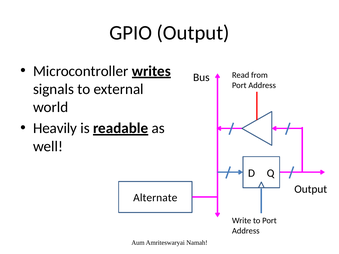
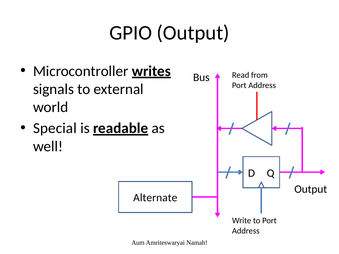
Heavily: Heavily -> Special (55, 128)
